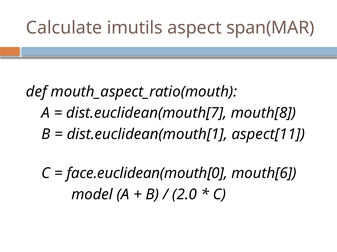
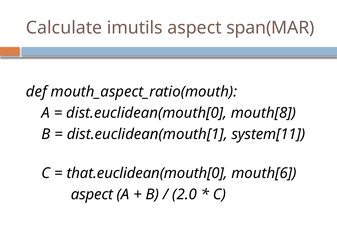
dist.euclidean(mouth[7: dist.euclidean(mouth[7 -> dist.euclidean(mouth[0 (147, 113)
aspect[11: aspect[11 -> system[11 (268, 134)
face.euclidean(mouth[0: face.euclidean(mouth[0 -> that.euclidean(mouth[0 (147, 174)
model: model -> aspect (92, 195)
